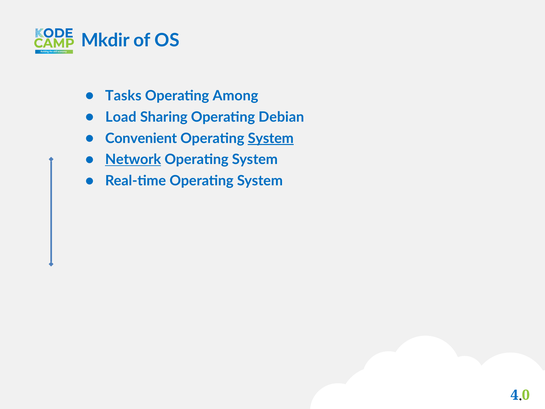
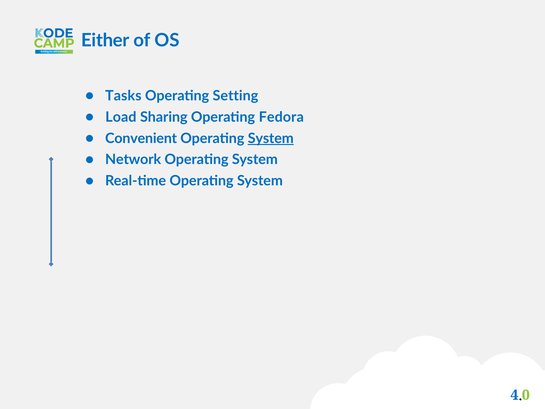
Mkdir: Mkdir -> Either (105, 40)
Among: Among -> Setting (235, 96)
Debian: Debian -> Fedora (281, 117)
Network underline: present -> none (133, 160)
